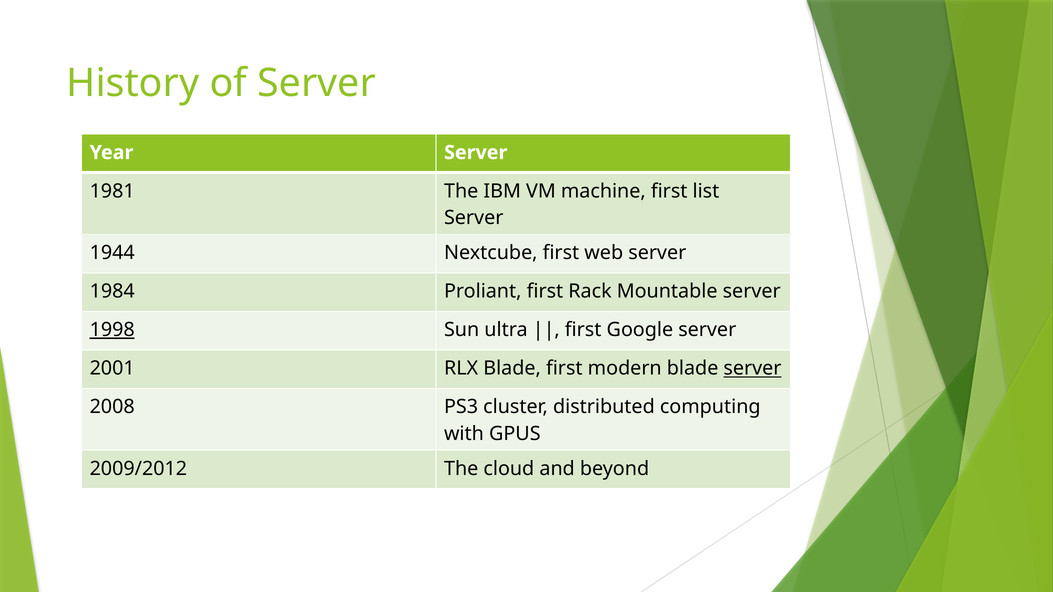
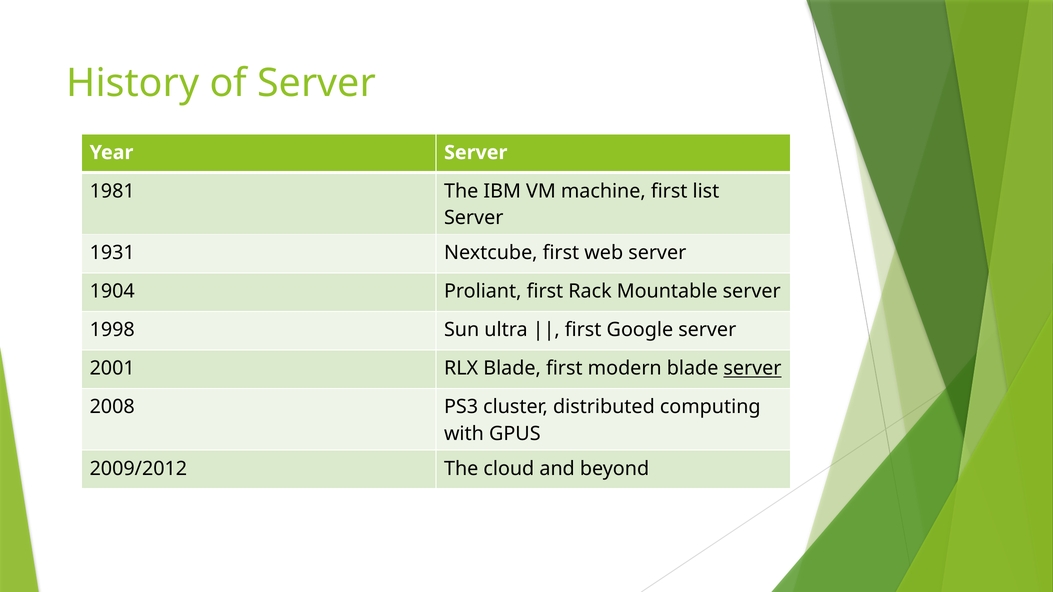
1944: 1944 -> 1931 (112, 253)
1984: 1984 -> 1904 (112, 291)
1998 underline: present -> none (112, 330)
